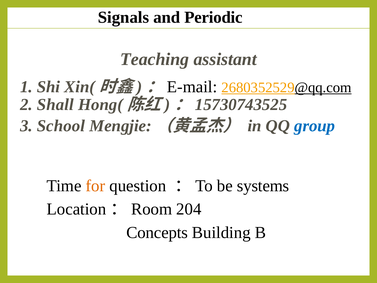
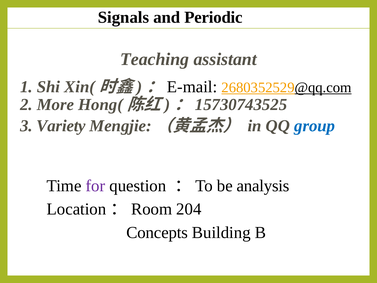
Shall: Shall -> More (55, 105)
School: School -> Variety (61, 126)
for colour: orange -> purple (95, 186)
systems: systems -> analysis (263, 186)
